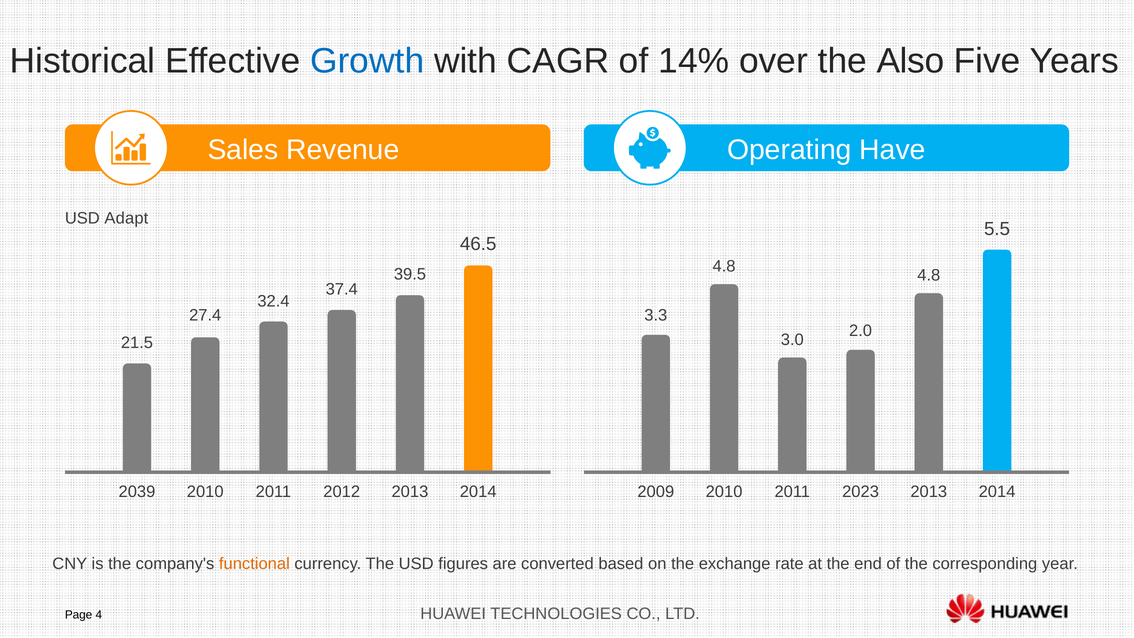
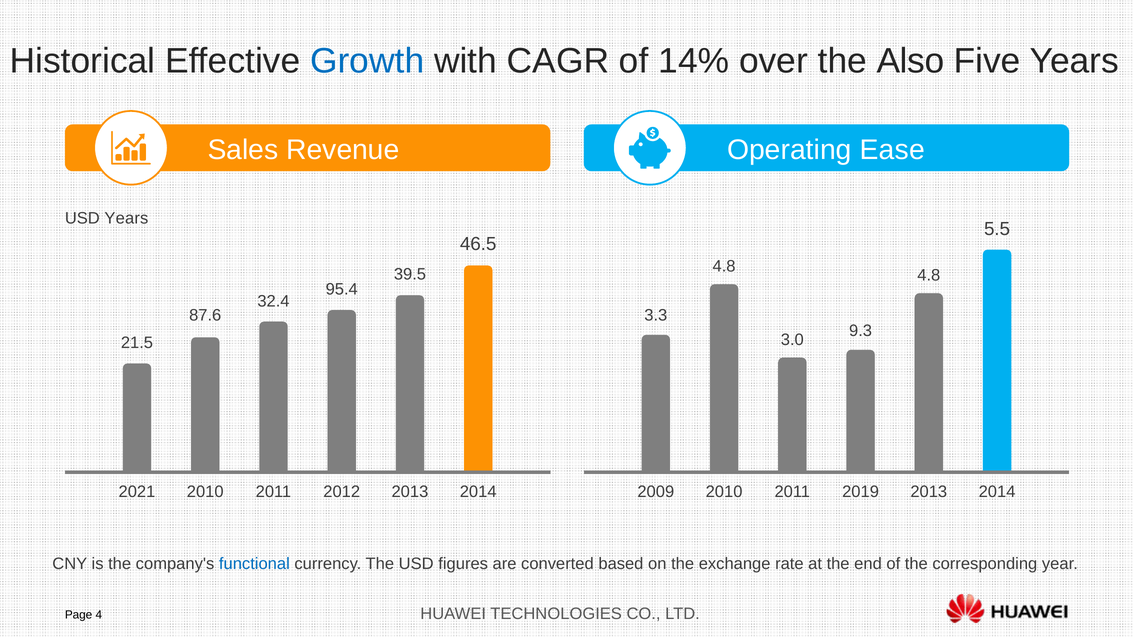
Have: Have -> Ease (892, 150)
USD Adapt: Adapt -> Years (126, 218)
37.4: 37.4 -> 95.4 (342, 289)
27.4: 27.4 -> 87.6 (205, 315)
2.0: 2.0 -> 9.3 (861, 331)
2039: 2039 -> 2021 (137, 492)
2023: 2023 -> 2019 (861, 492)
functional colour: orange -> blue (254, 564)
